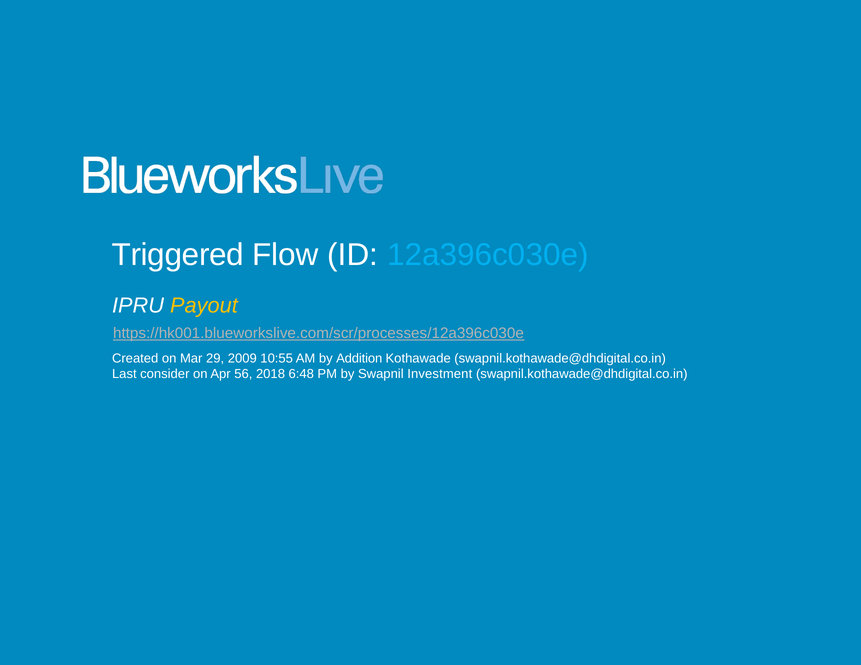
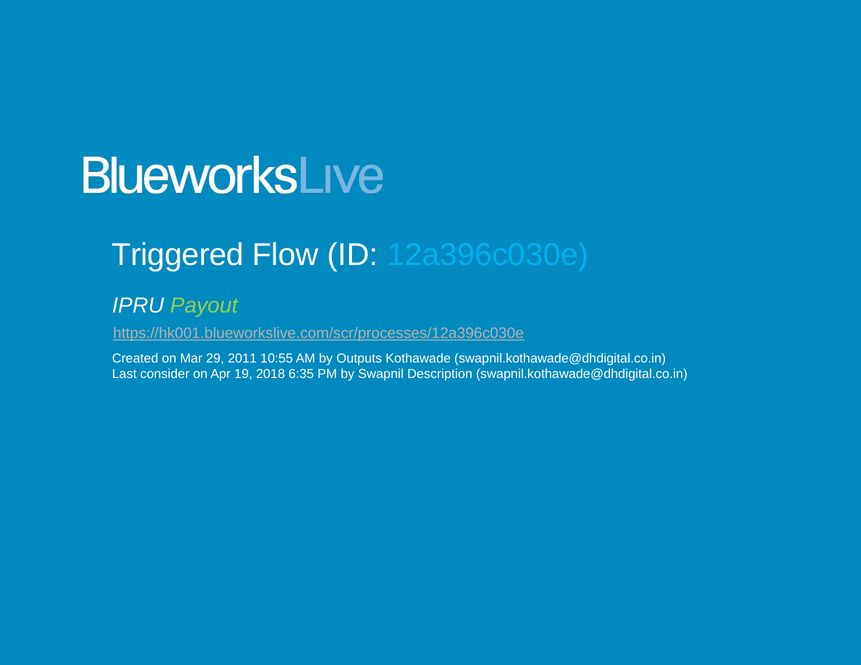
Payout colour: yellow -> light green (204, 306)
2009: 2009 -> 2011 (242, 359)
Addition: Addition -> Outputs (359, 359)
56: 56 -> 19 (243, 374)
6:48: 6:48 -> 6:35 (301, 374)
Investment: Investment -> Description (440, 374)
